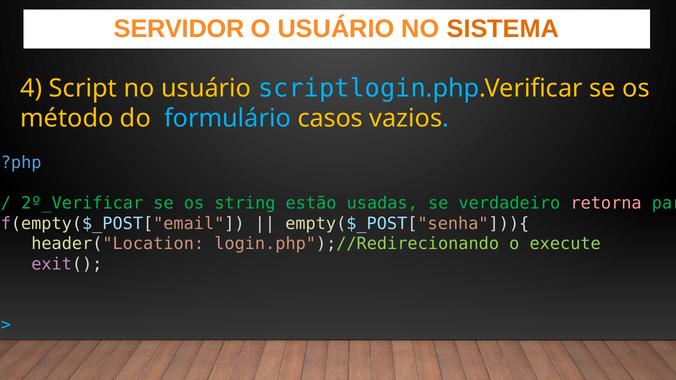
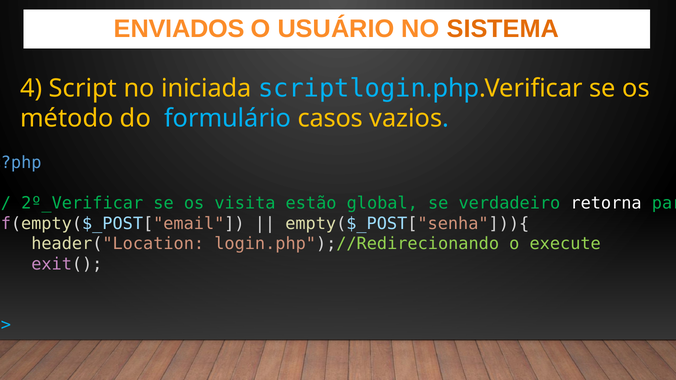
SERVIDOR: SERVIDOR -> ENVIADOS (179, 29)
no usuário: usuário -> iniciada (206, 88)
string: string -> visita (245, 203)
usadas: usadas -> global (382, 203)
retorna colour: pink -> white (606, 203)
